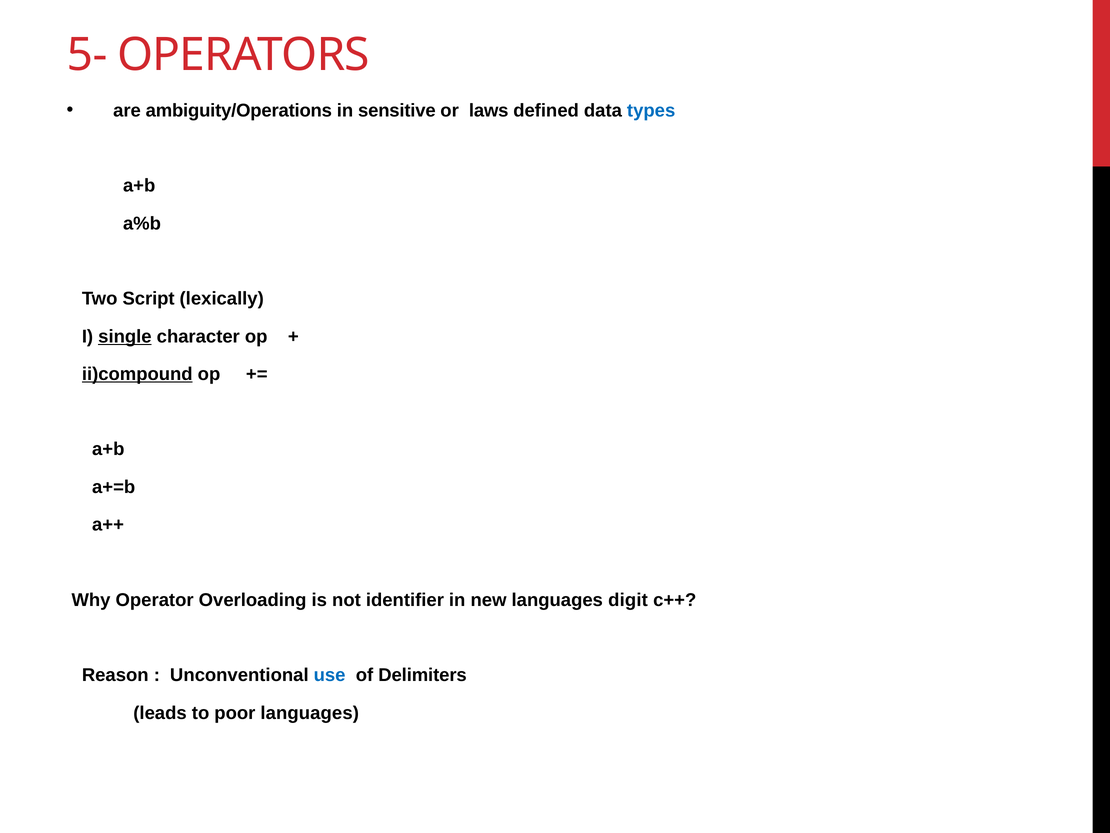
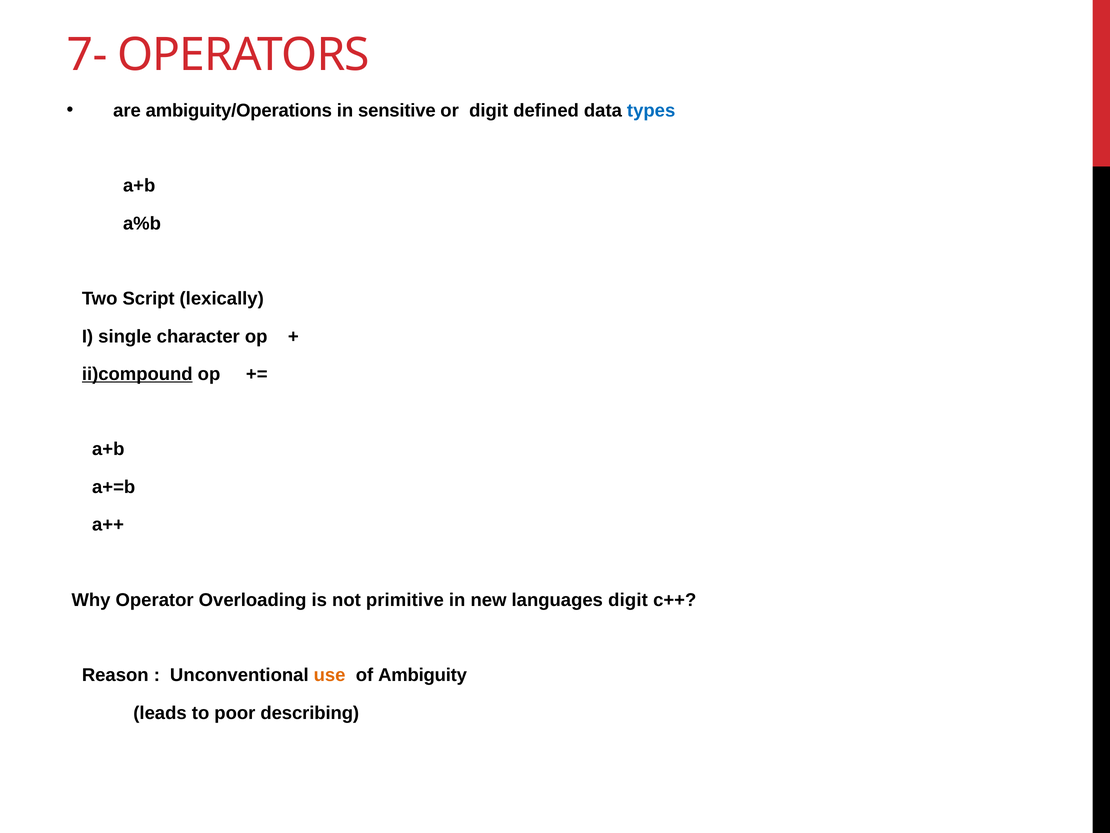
5-: 5- -> 7- (87, 55)
or laws: laws -> digit (489, 110)
single underline: present -> none (125, 336)
identifier: identifier -> primitive (405, 600)
use colour: blue -> orange (330, 675)
Delimiters: Delimiters -> Ambiguity (423, 675)
poor languages: languages -> describing (310, 712)
